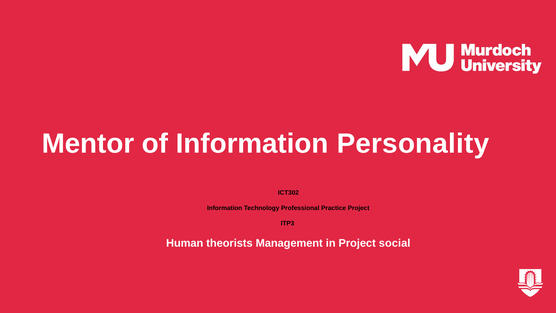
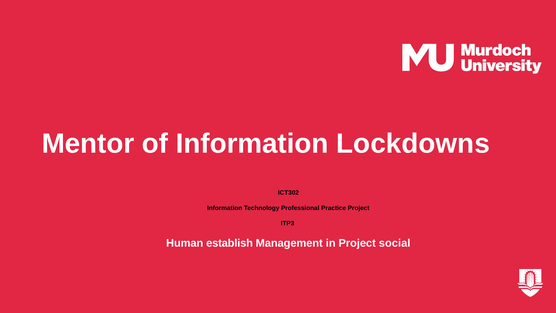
Personality: Personality -> Lockdowns (413, 143)
theorists: theorists -> establish (230, 243)
